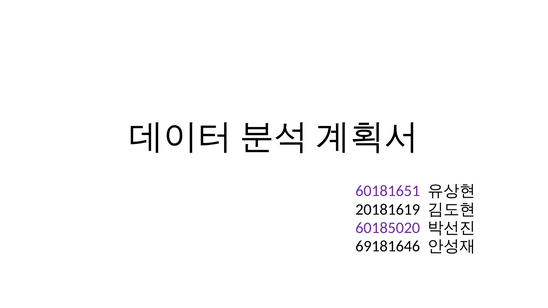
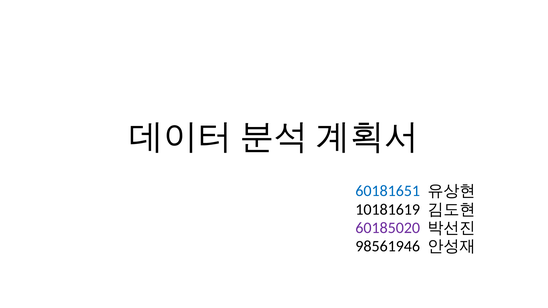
60181651 colour: purple -> blue (388, 191)
20181619: 20181619 -> 10181619 (388, 210)
69181646: 69181646 -> 98561946 (388, 246)
